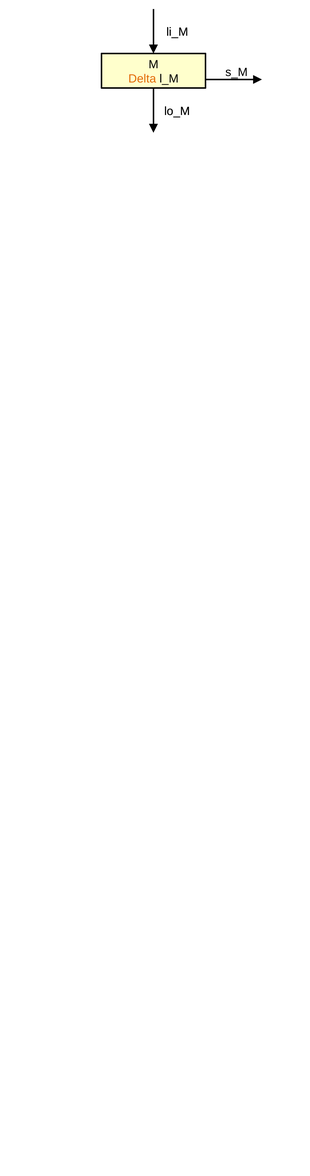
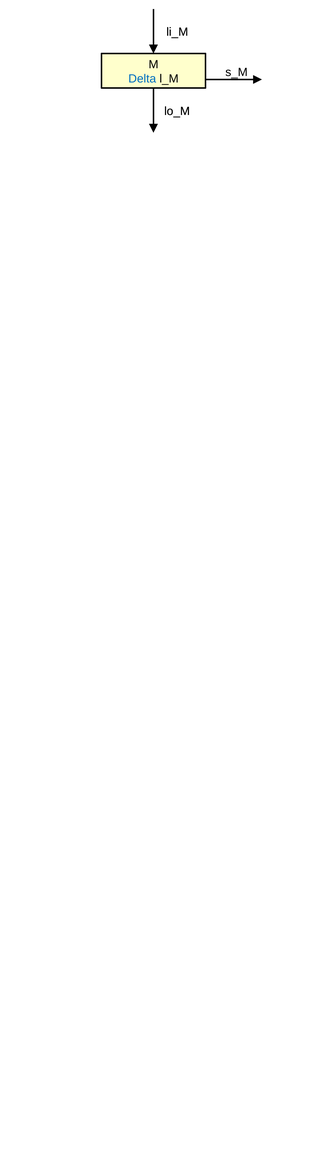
Delta colour: orange -> blue (142, 79)
